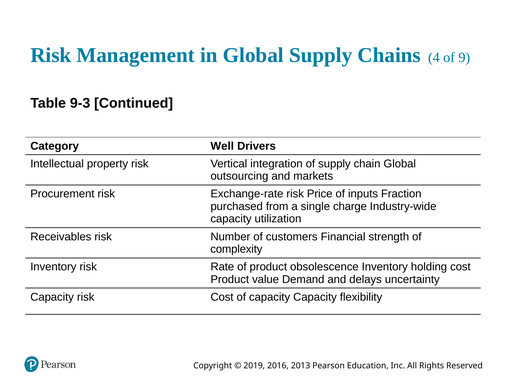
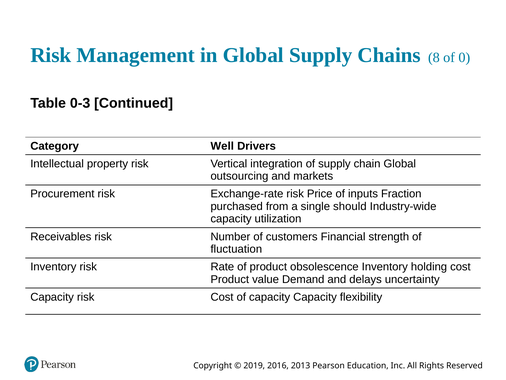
4: 4 -> 8 (434, 57)
9: 9 -> 0 (464, 57)
9-3: 9-3 -> 0-3 (80, 103)
charge: charge -> should (350, 206)
complexity: complexity -> fluctuation (236, 249)
